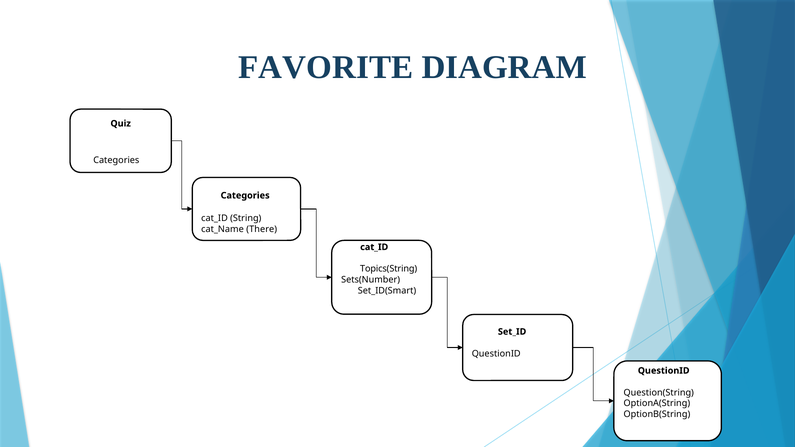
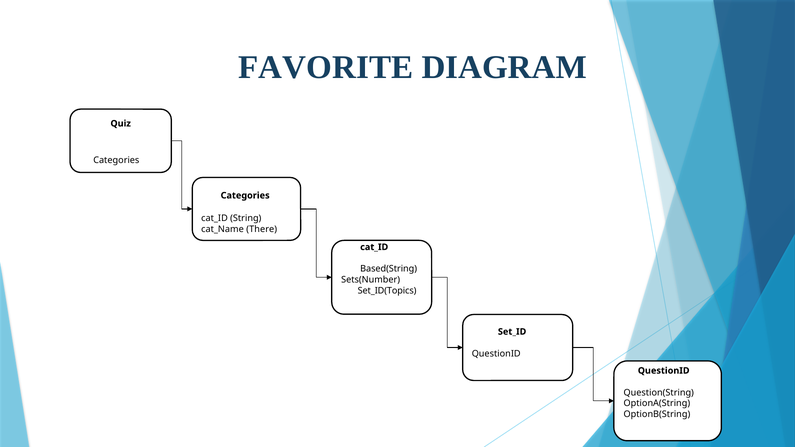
Topics(String: Topics(String -> Based(String (389, 269)
Set_ID(Smart: Set_ID(Smart -> Set_ID(Topics (387, 291)
